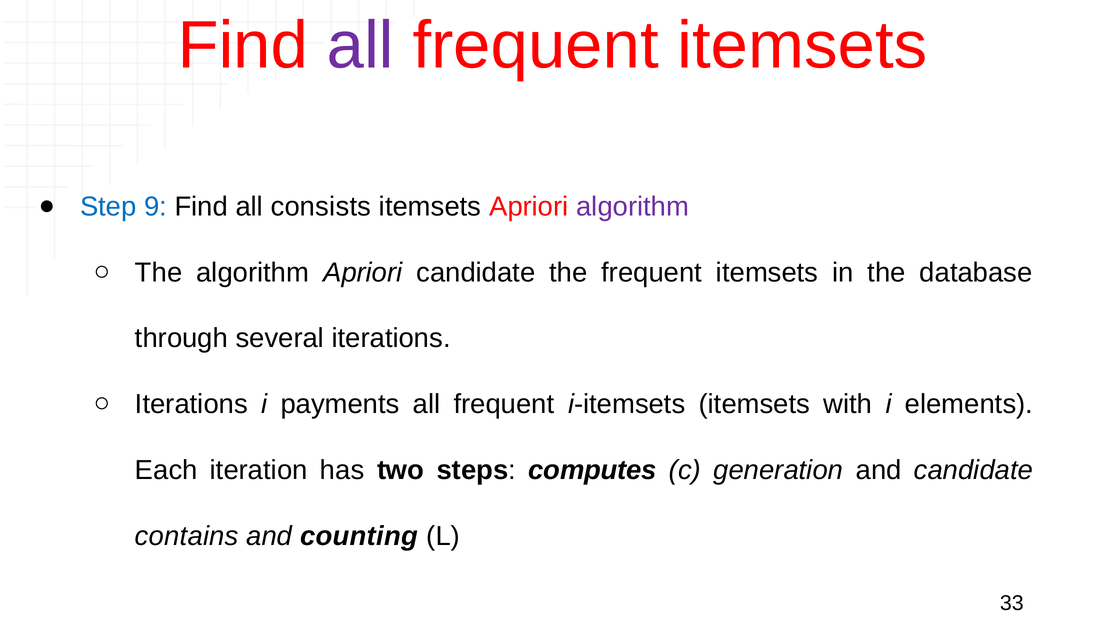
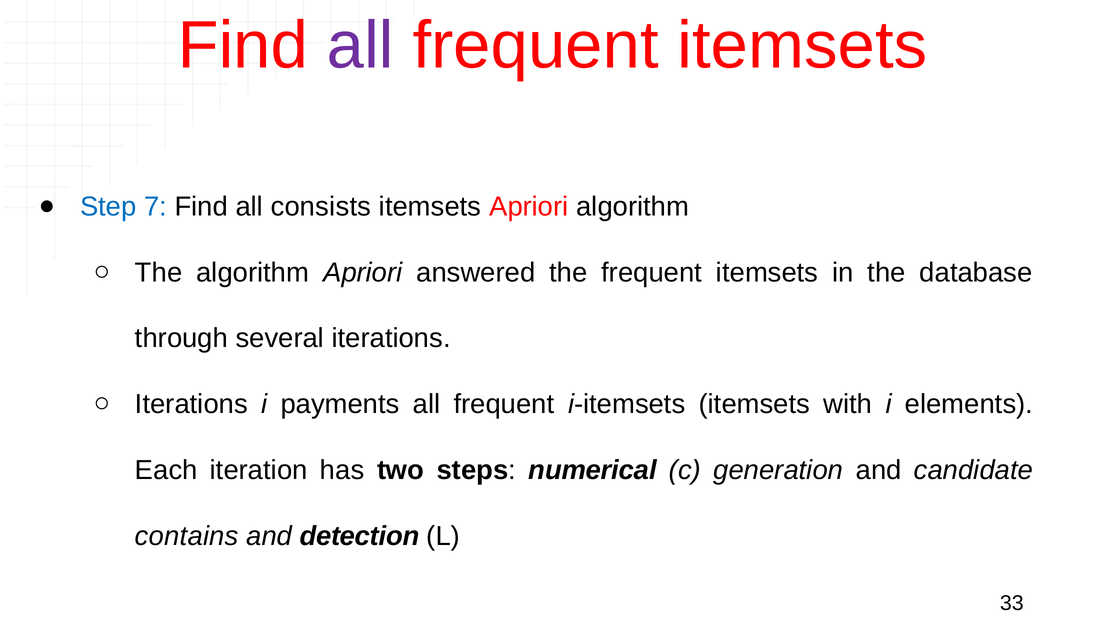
9: 9 -> 7 (156, 207)
algorithm colour: purple -> black (633, 207)
Apriori candidate: candidate -> answered (476, 273)
computes: computes -> numerical (593, 470)
counting: counting -> detection (359, 536)
